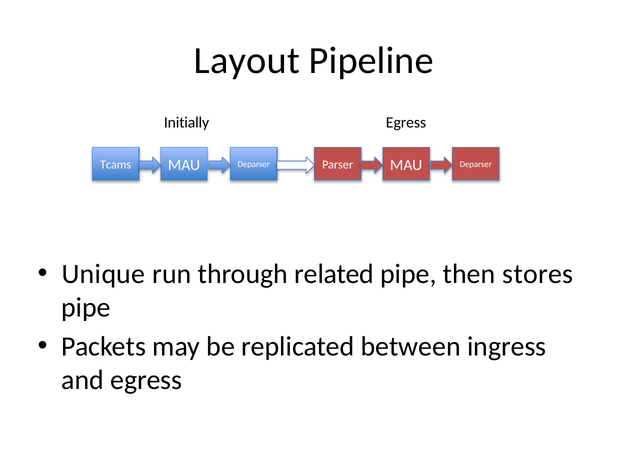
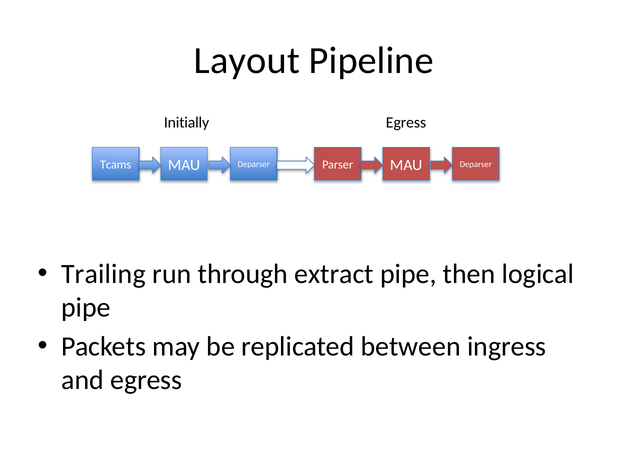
Unique: Unique -> Trailing (104, 274)
related: related -> extract (334, 274)
stores: stores -> logical (538, 274)
